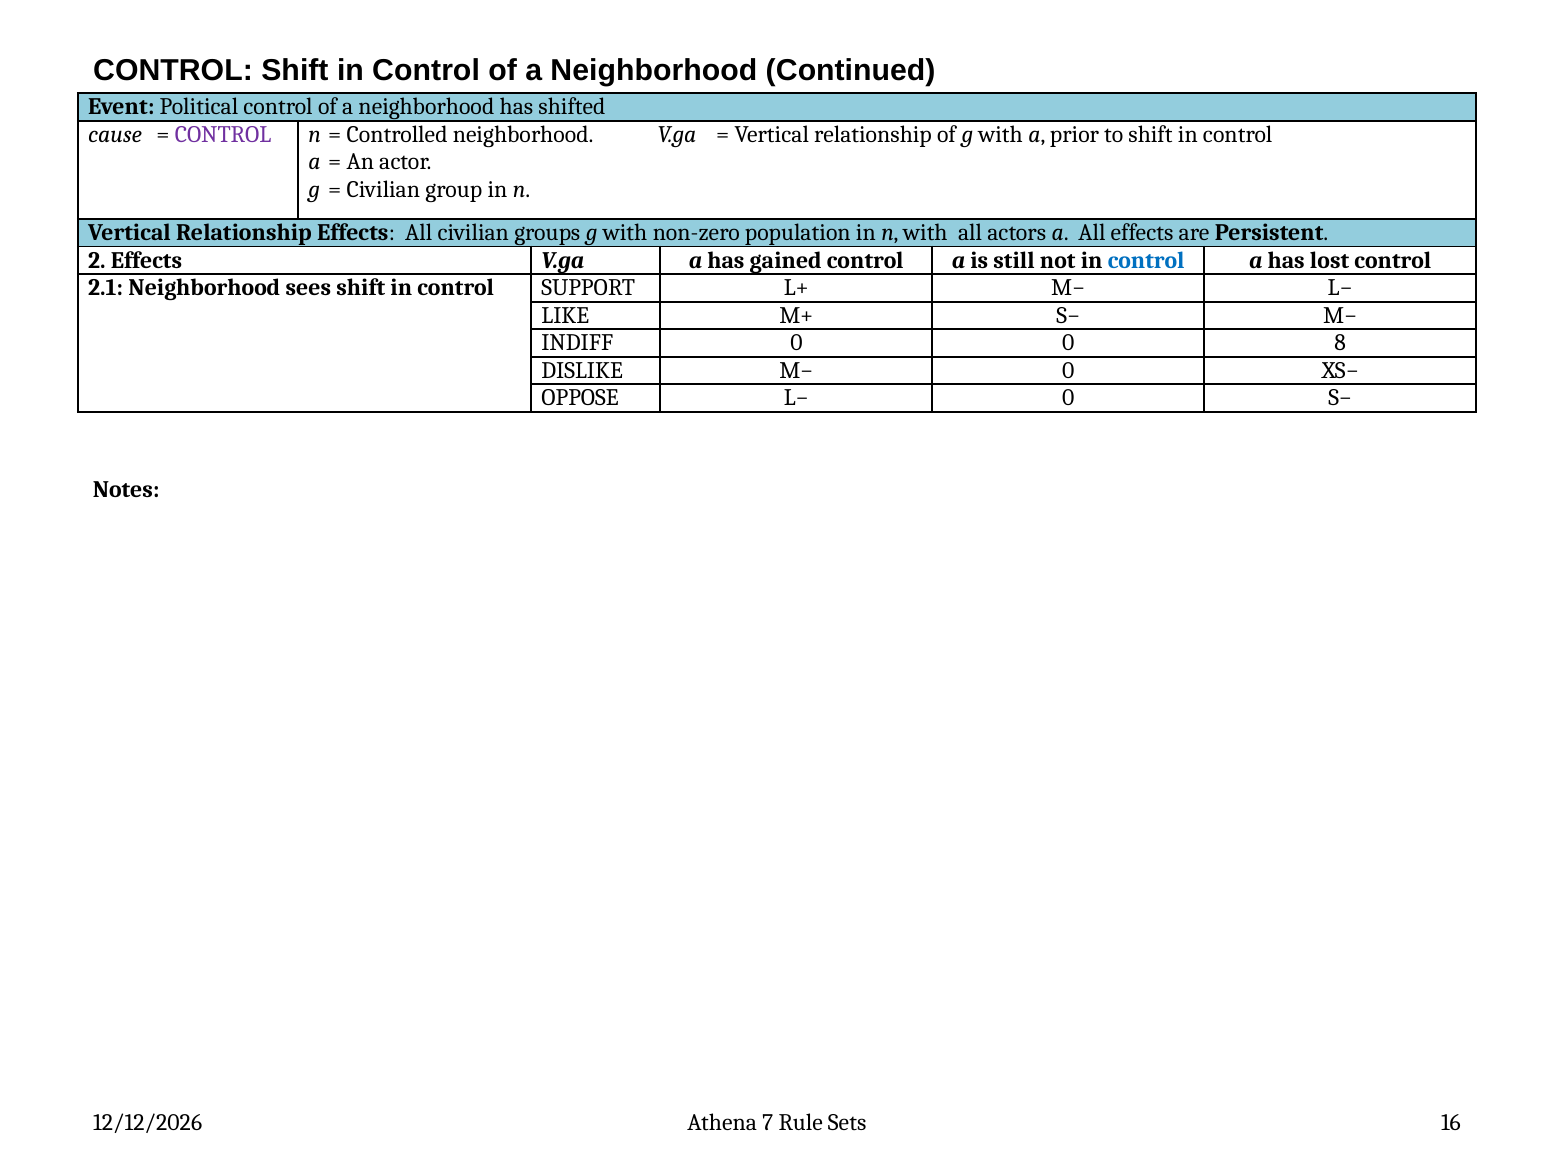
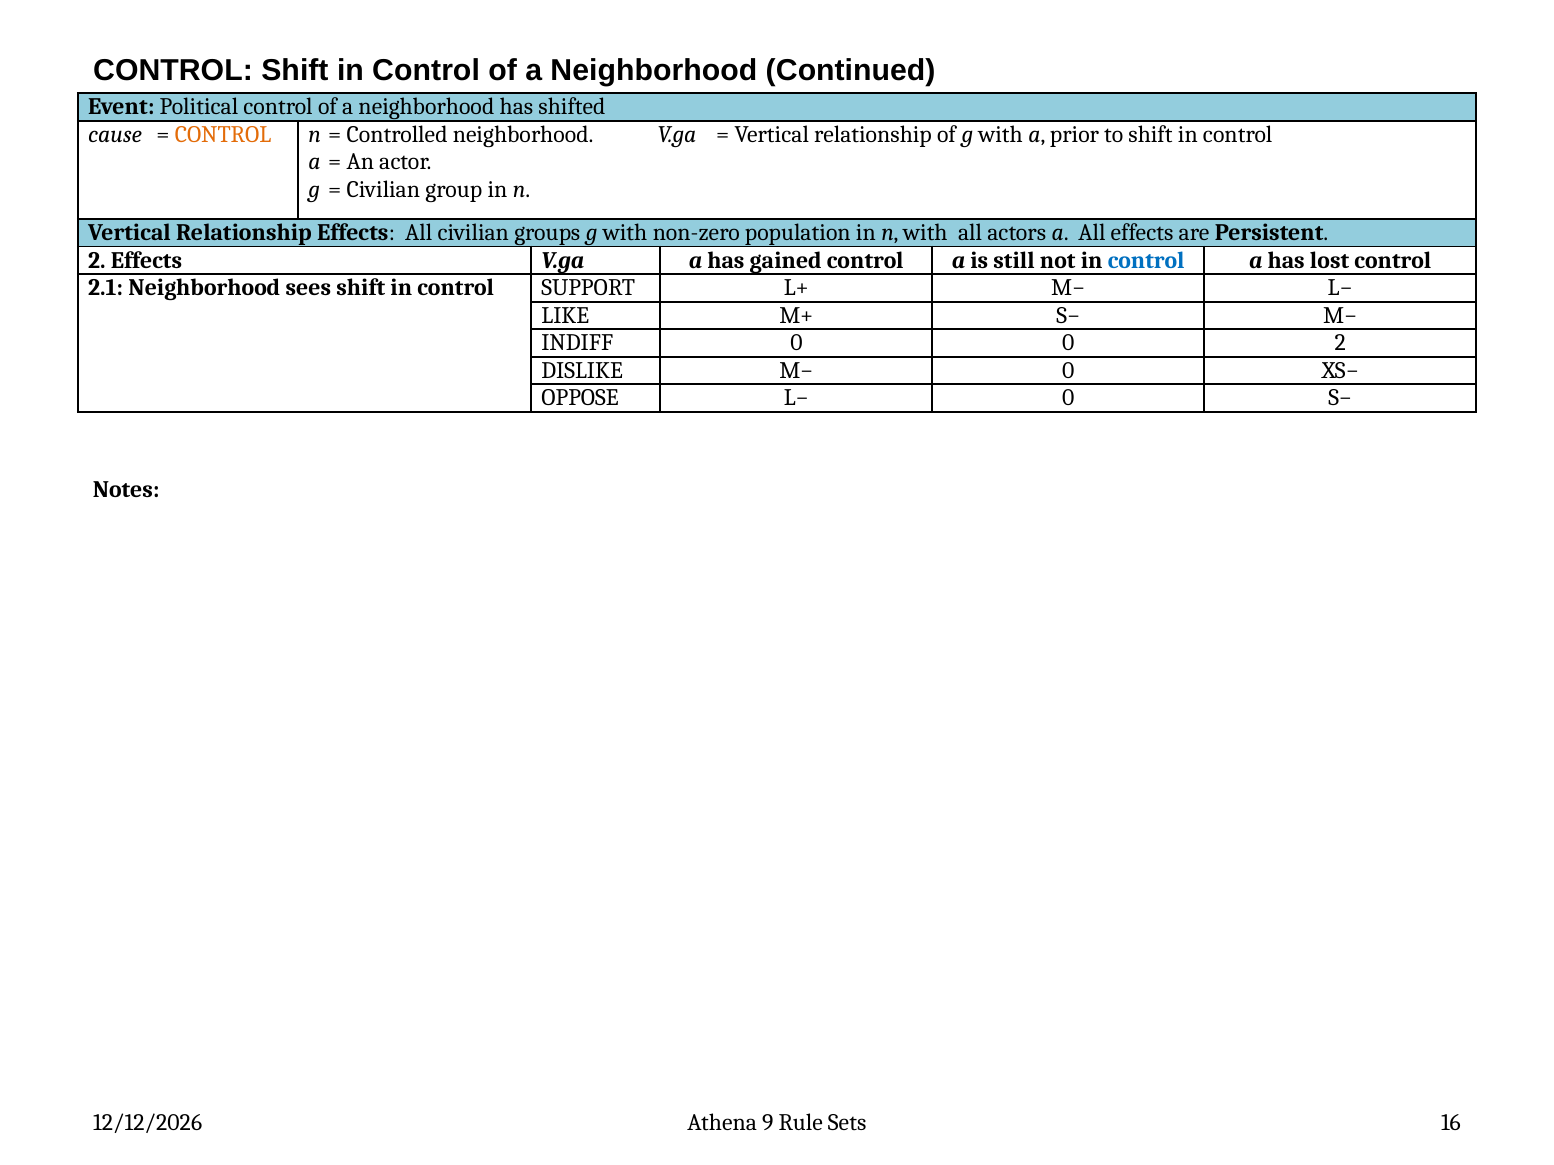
CONTROL colour: purple -> orange (223, 134)
0 8: 8 -> 2 (1340, 343)
7: 7 -> 9 (768, 1123)
